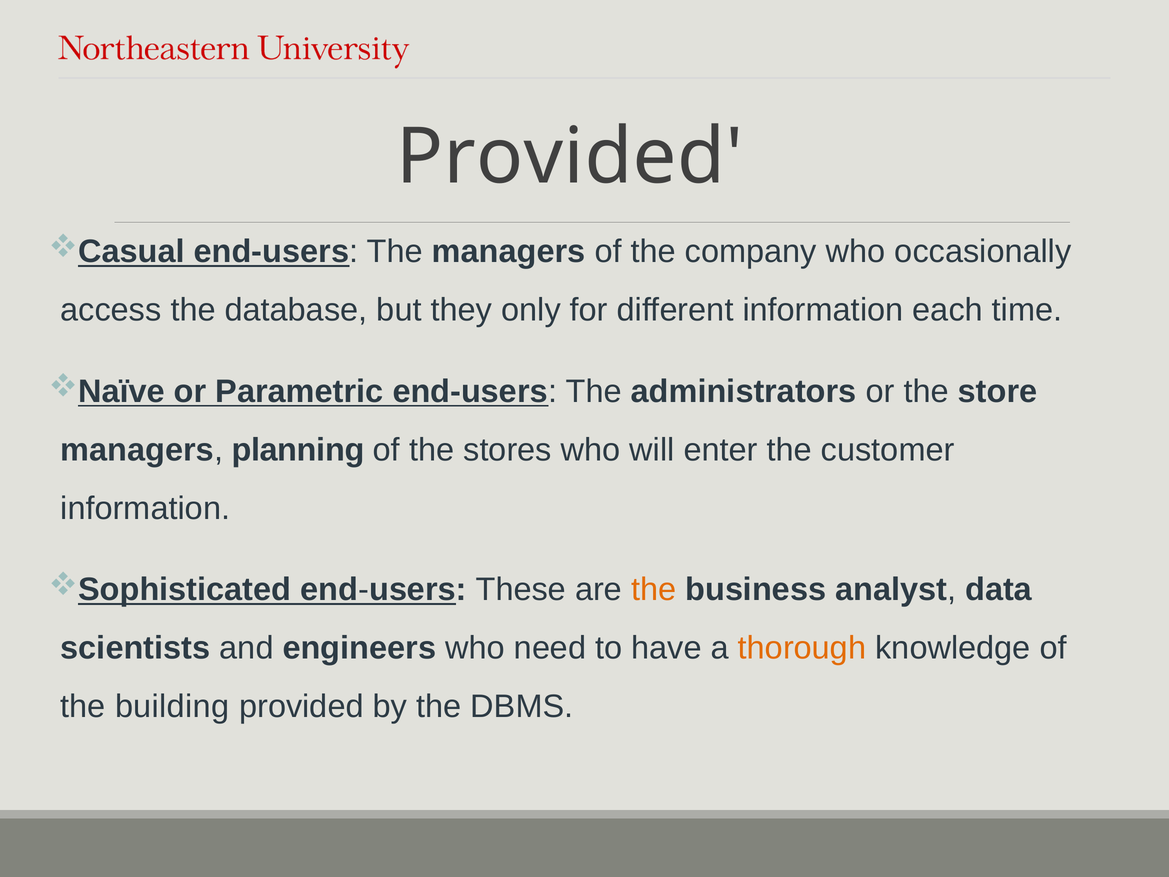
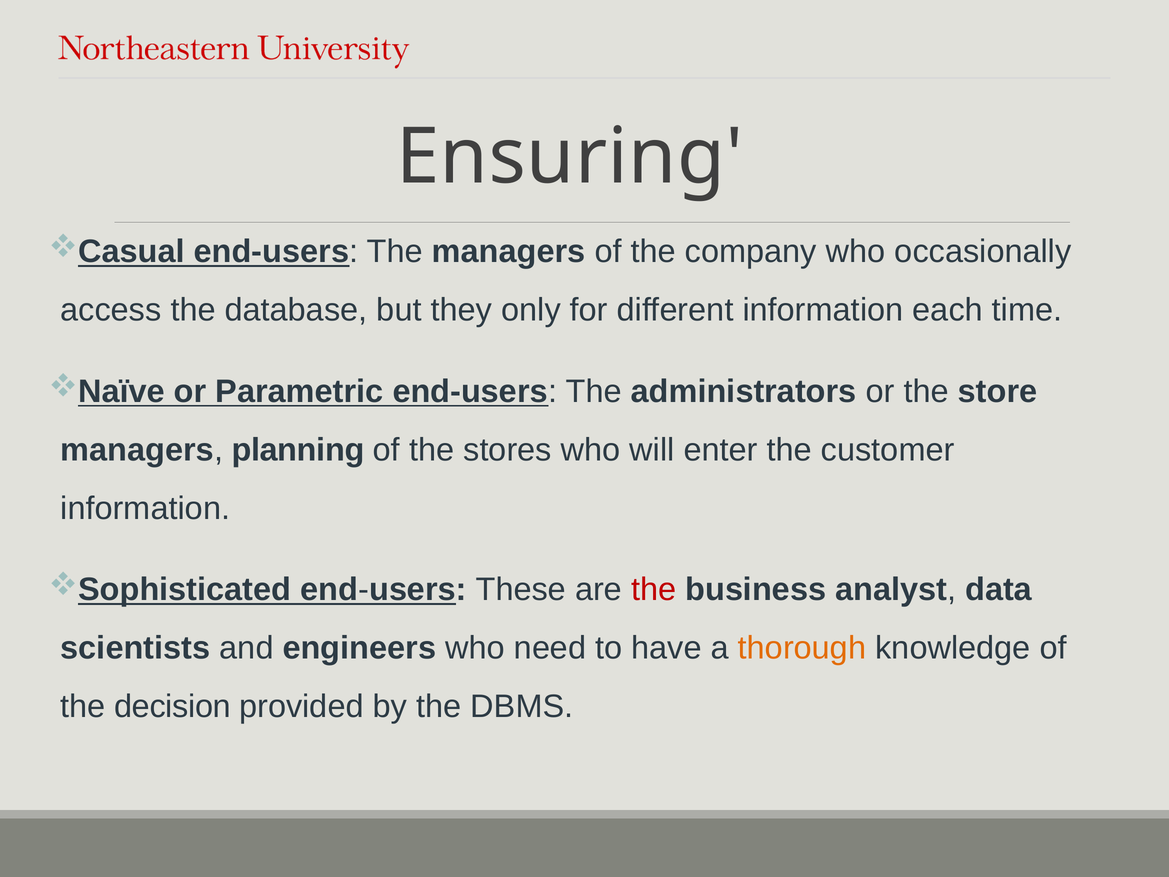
Provided: Provided -> Ensuring (570, 157)
the colour: orange -> red (654, 589)
building: building -> decision (172, 706)
